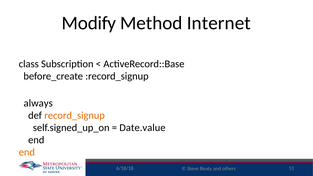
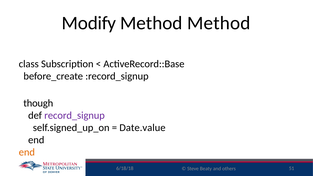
Method Internet: Internet -> Method (219, 23)
always: always -> though (38, 103)
record_signup colour: orange -> purple (75, 115)
